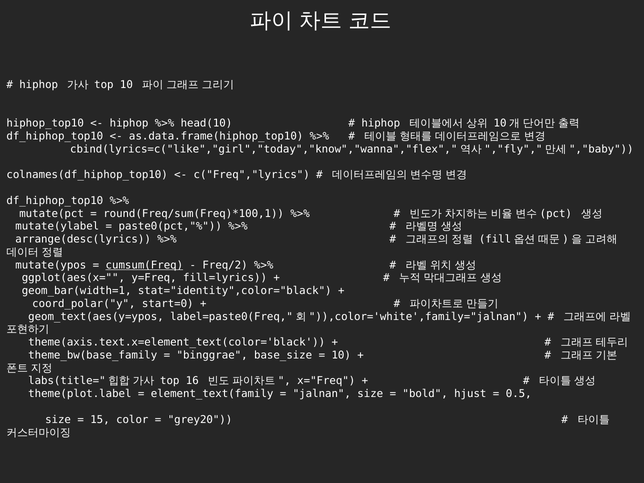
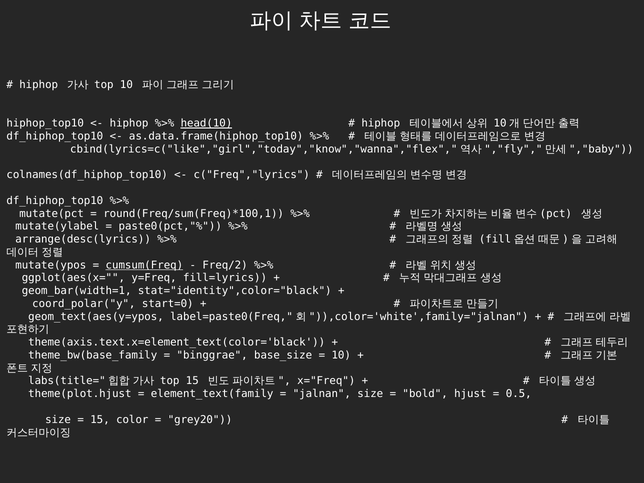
head(10 underline: none -> present (206, 123)
top 16: 16 -> 15 (192, 381)
theme(plot.label: theme(plot.label -> theme(plot.hjust (80, 394)
